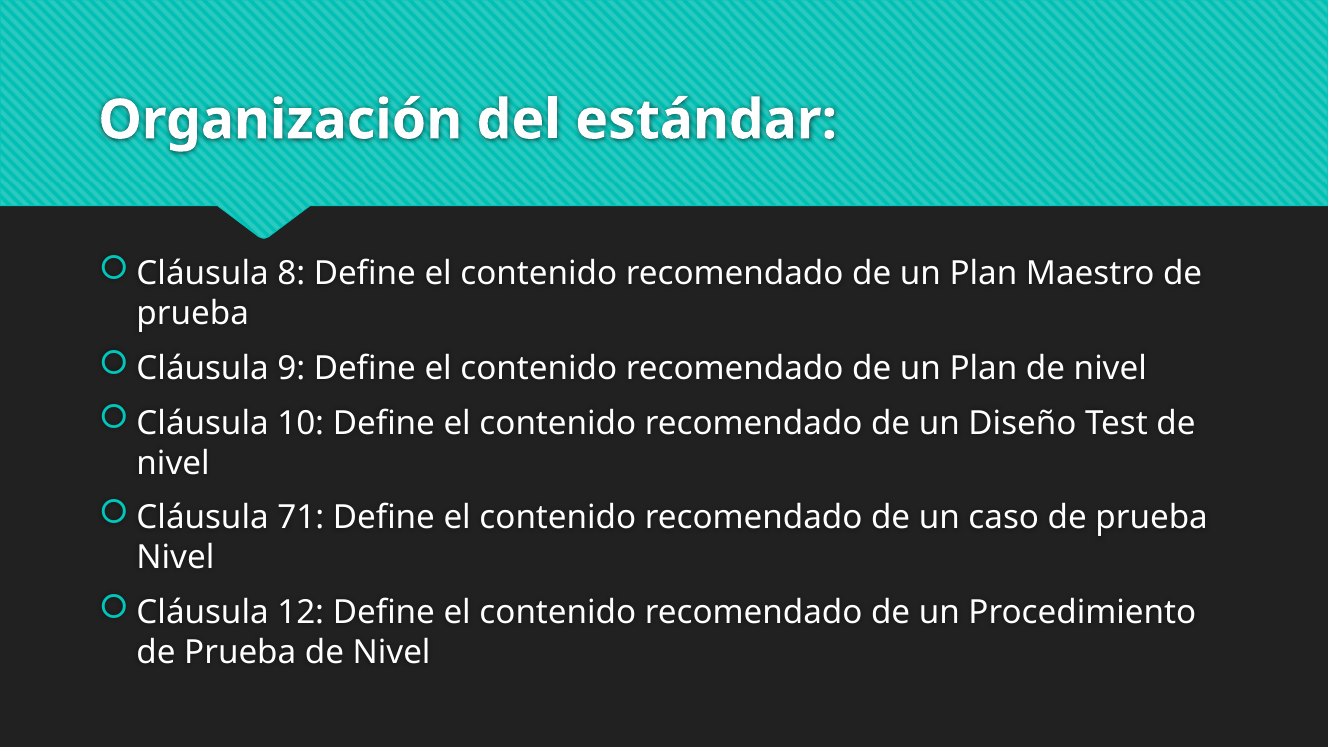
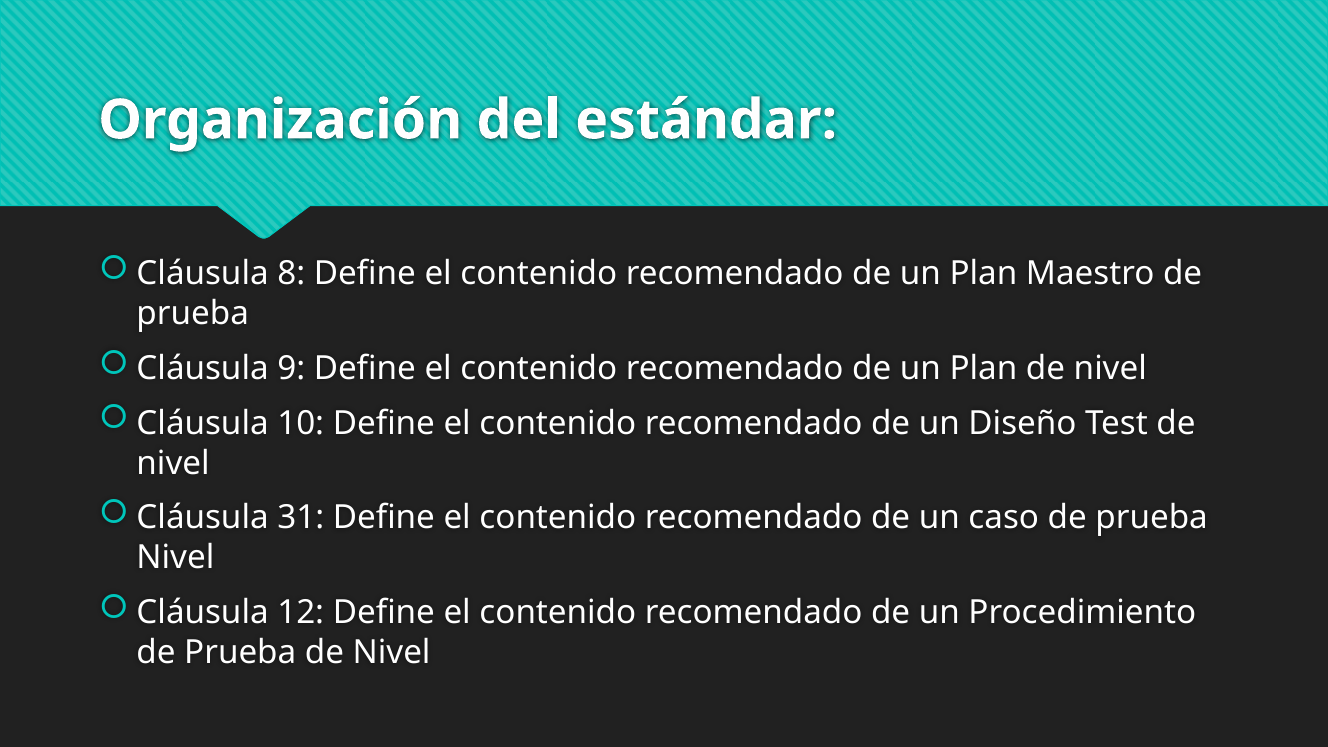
71: 71 -> 31 (301, 518)
